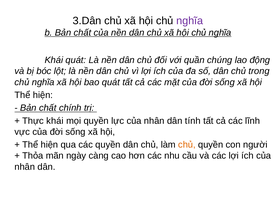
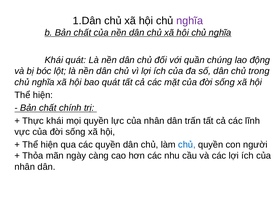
3.Dân: 3.Dân -> 1.Dân (87, 21)
tính: tính -> trấn (193, 121)
chủ colour: orange -> blue (187, 145)
